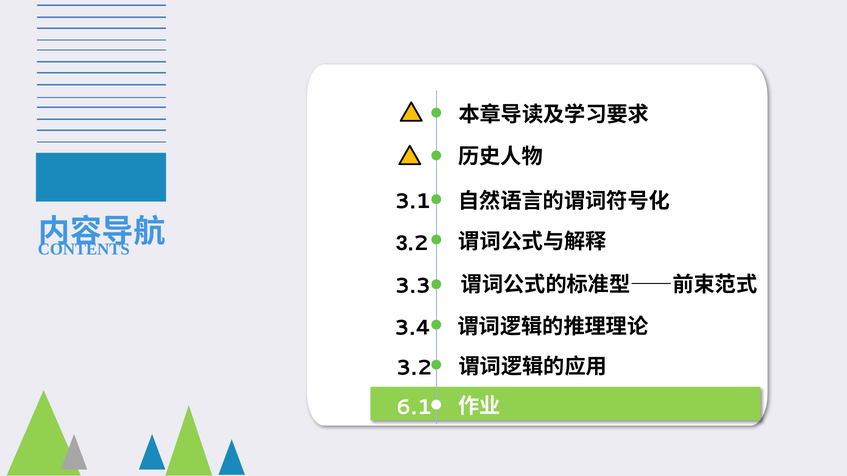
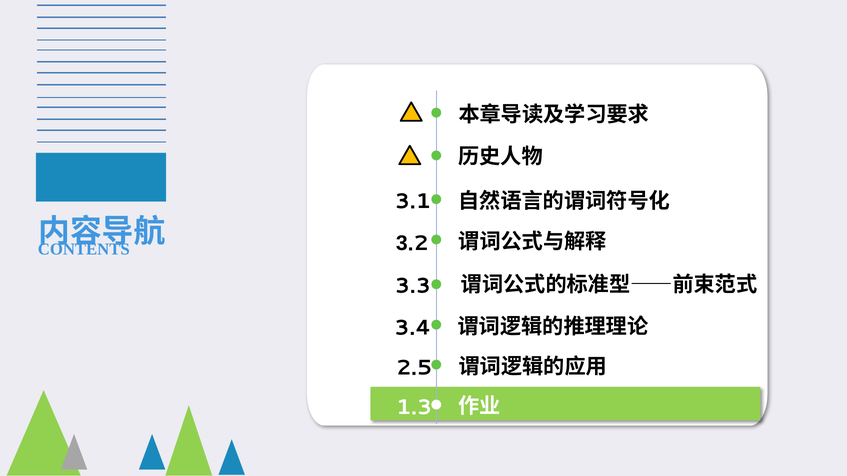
3.2: 3.2 -> 2.5 (414, 368)
6.1: 6.1 -> 1.3 (414, 407)
